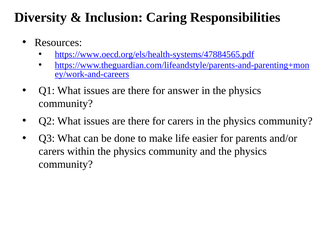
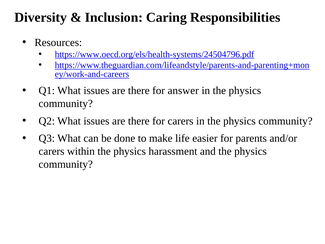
https://www.oecd.org/els/health-systems/47884565.pdf: https://www.oecd.org/els/health-systems/47884565.pdf -> https://www.oecd.org/els/health-systems/24504796.pdf (155, 54)
within the physics community: community -> harassment (173, 151)
